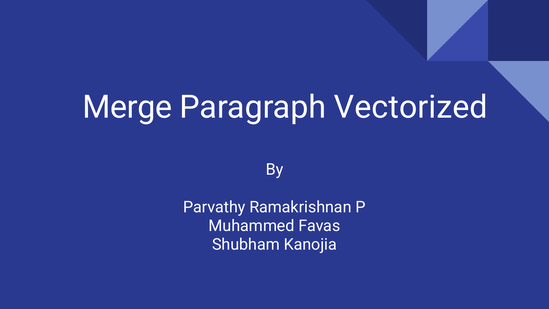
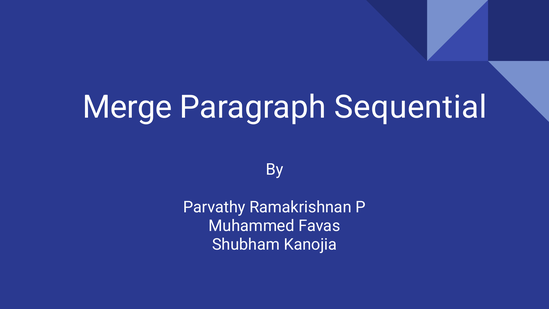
Vectorized: Vectorized -> Sequential (411, 107)
